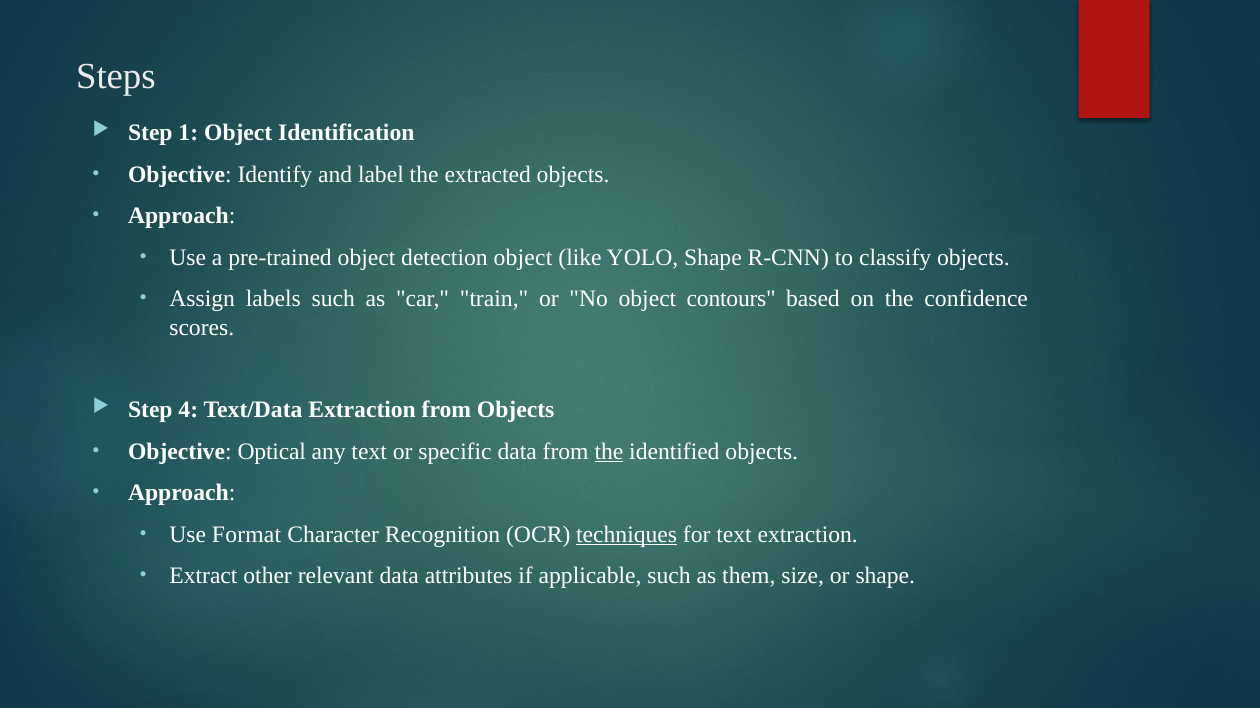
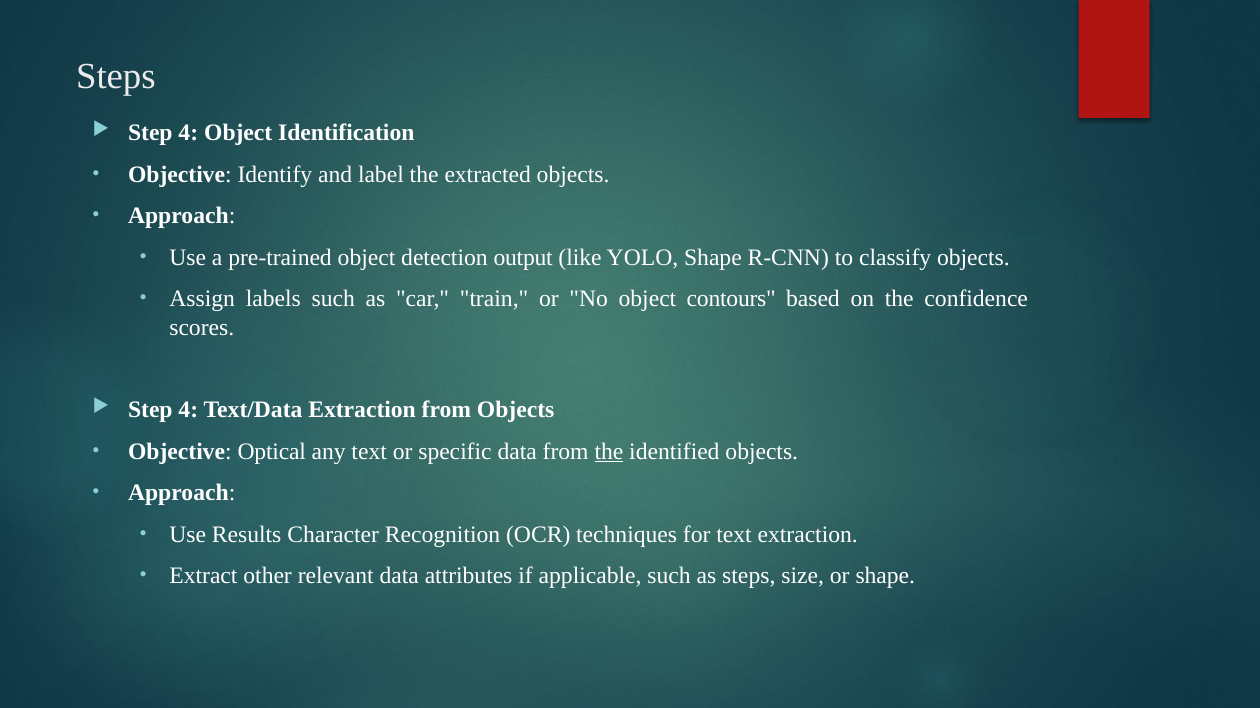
1: 1 -> 4 (188, 133)
detection object: object -> output (523, 258)
Format: Format -> Results (247, 535)
techniques underline: present -> none (627, 535)
as them: them -> steps (749, 576)
